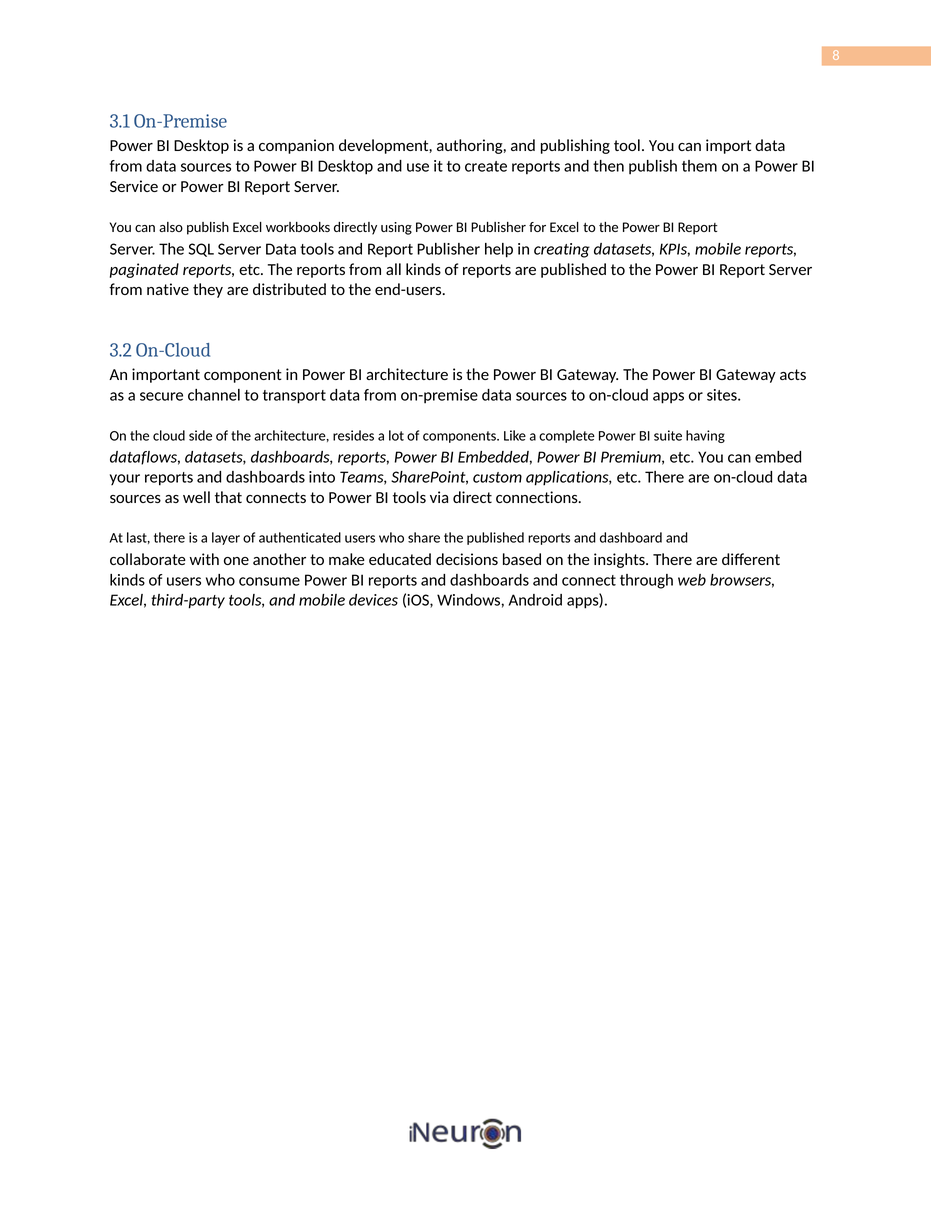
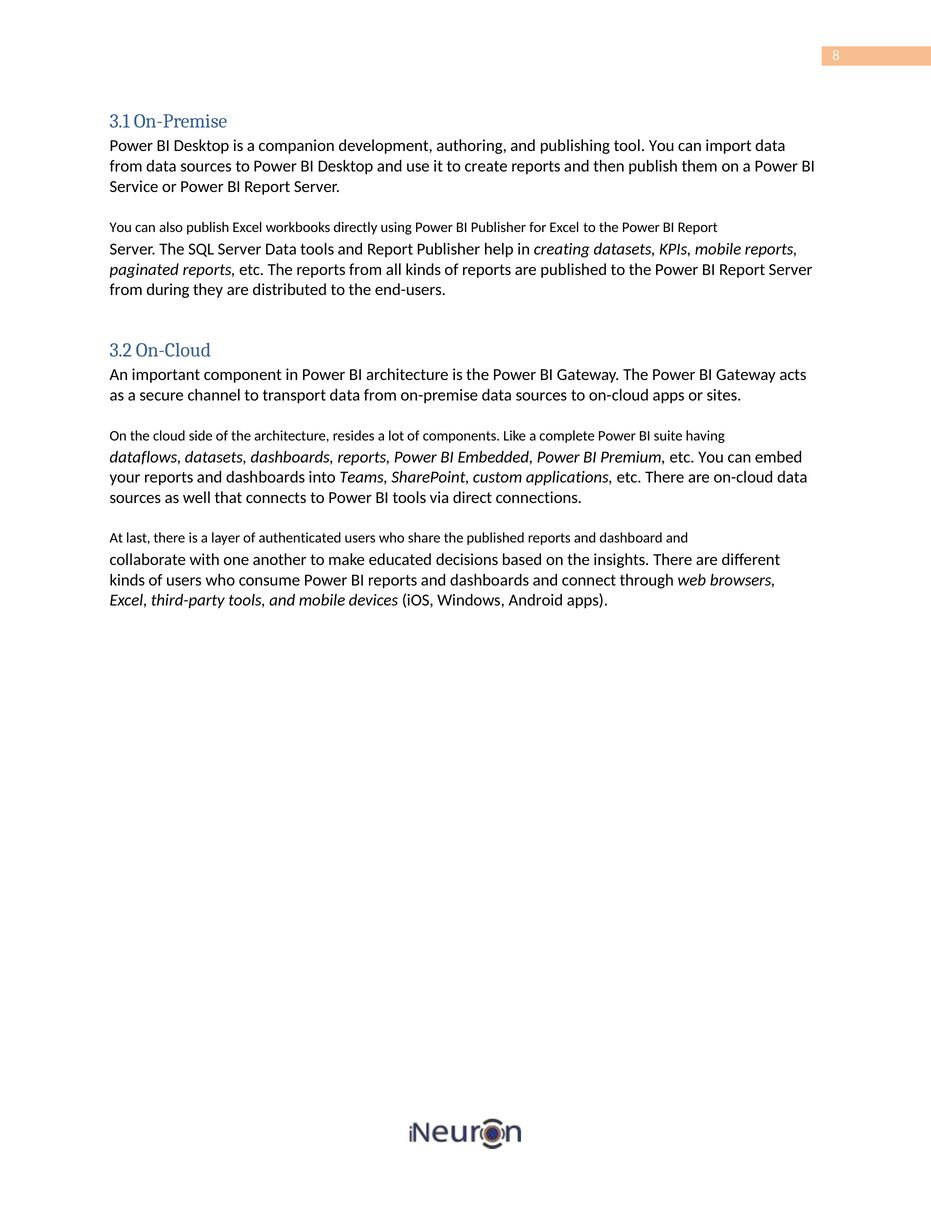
native: native -> during (168, 290)
